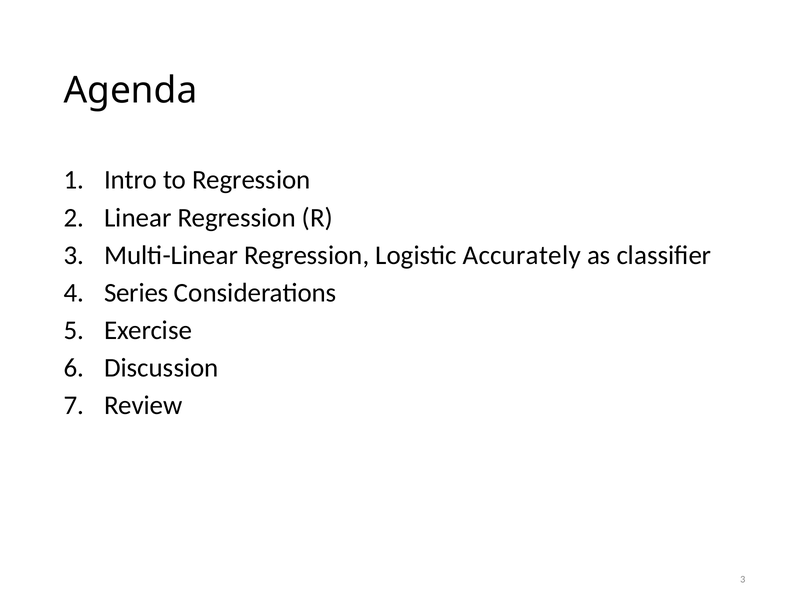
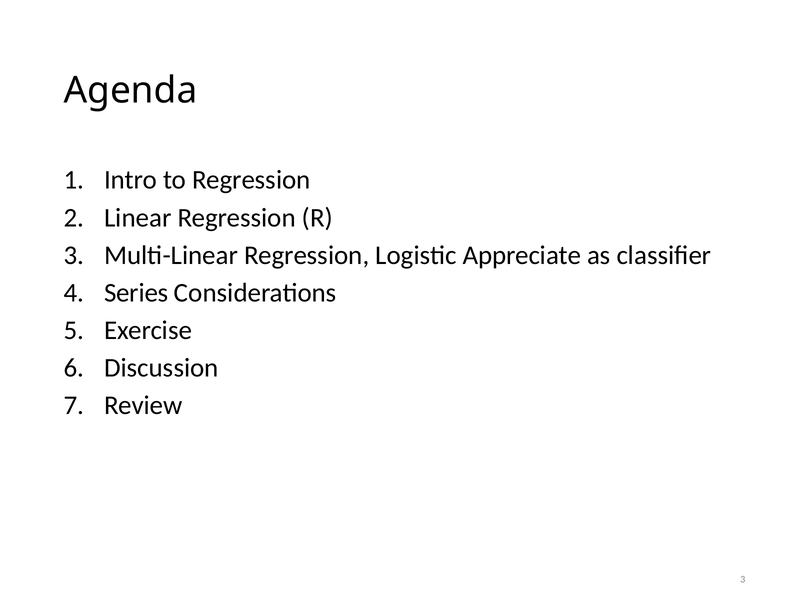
Accurately: Accurately -> Appreciate (522, 255)
